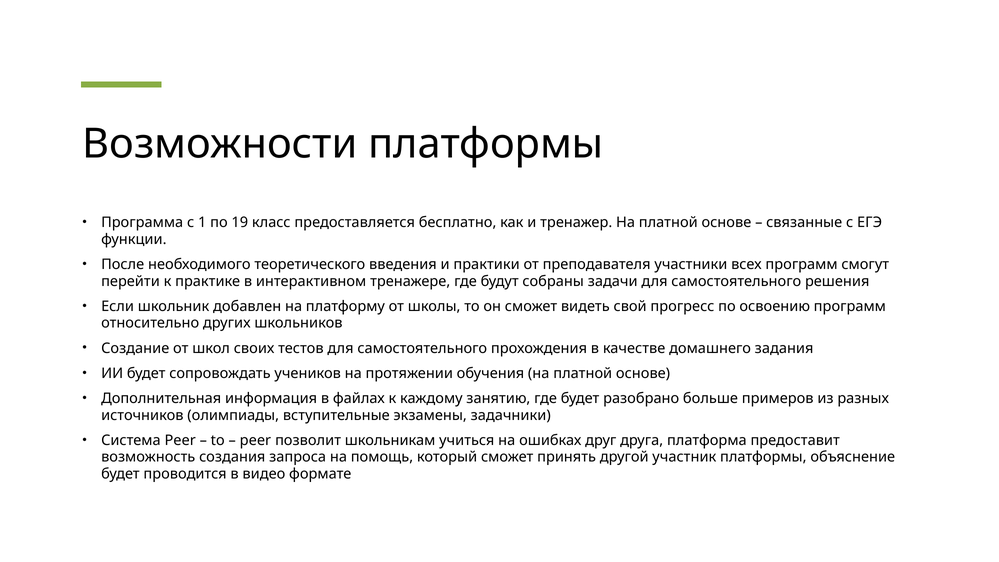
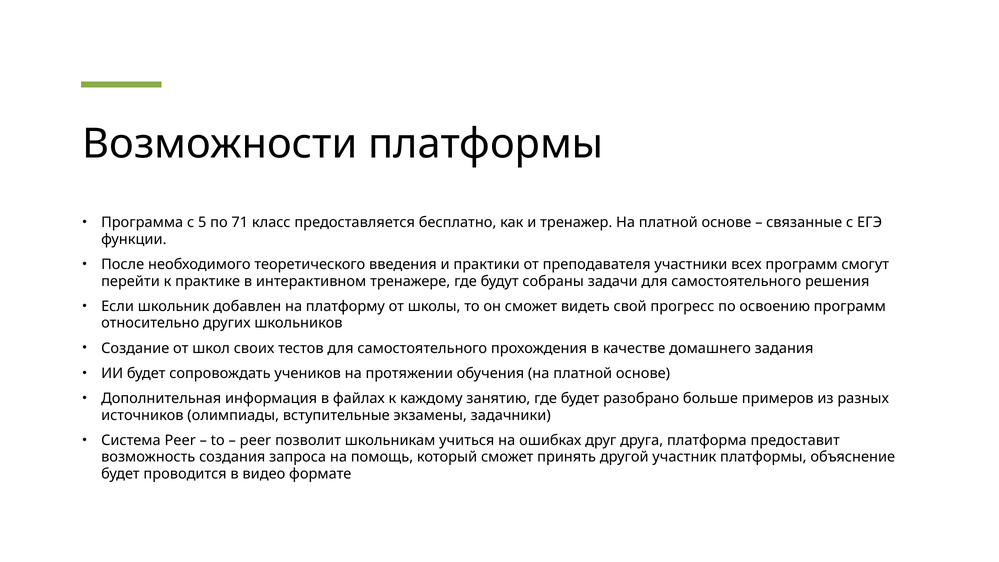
1: 1 -> 5 (202, 223)
19: 19 -> 71 (240, 223)
